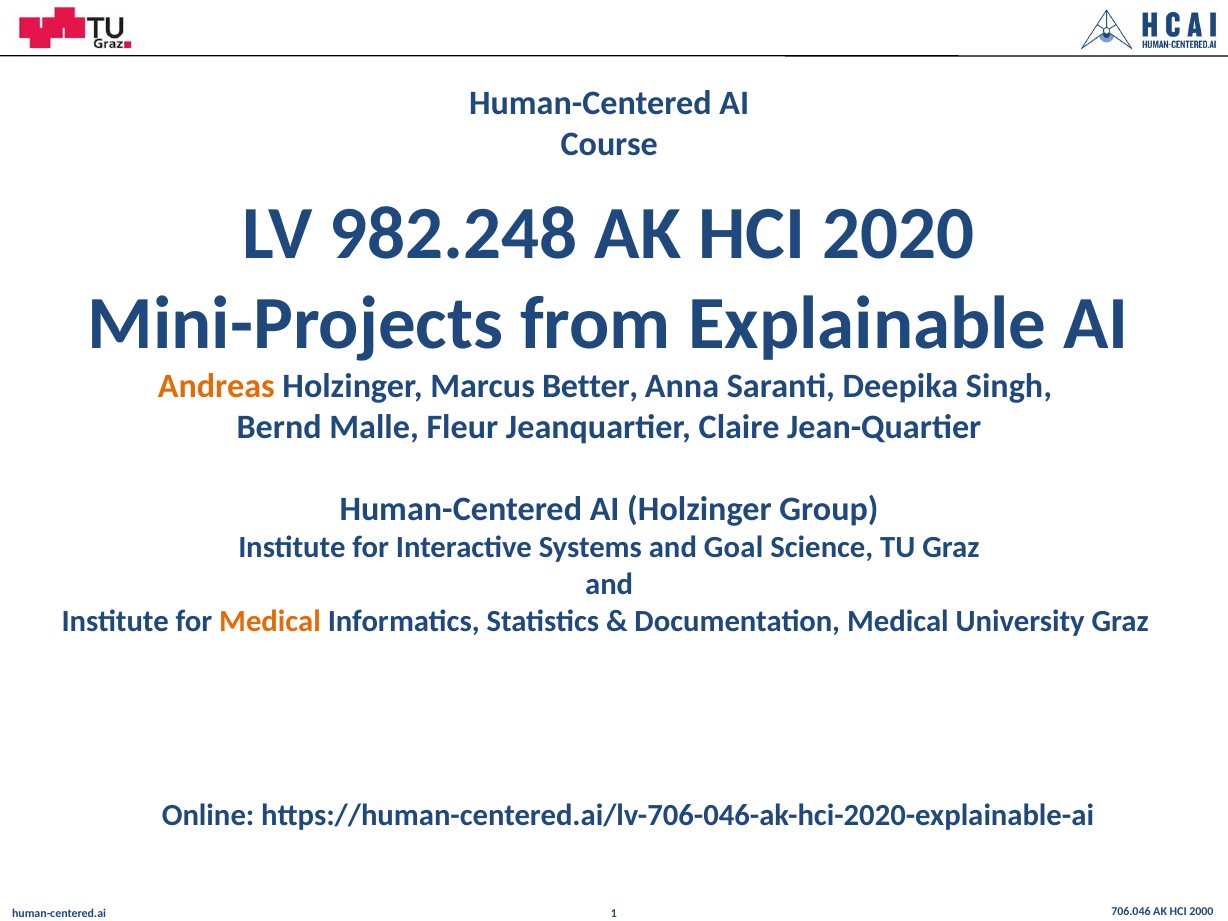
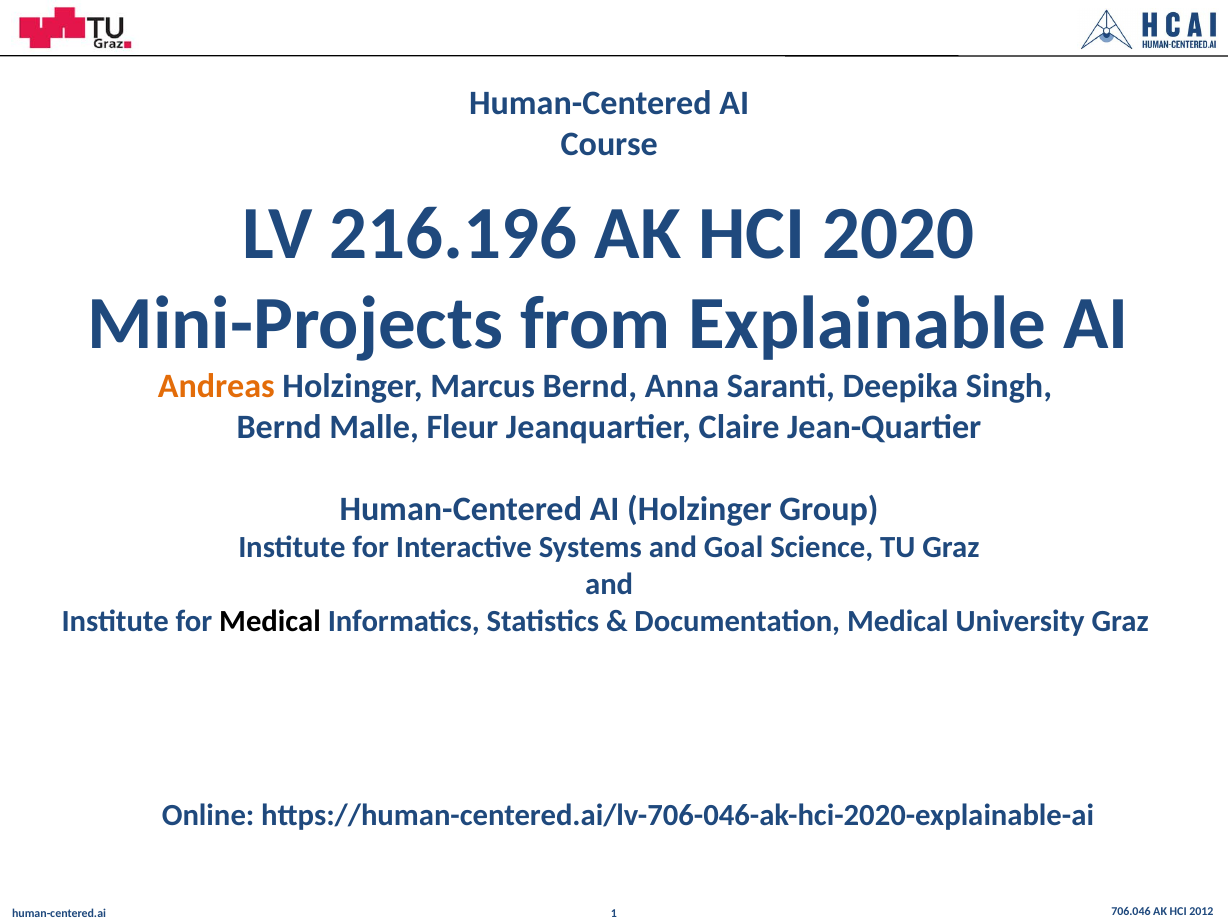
982.248: 982.248 -> 216.196 (454, 234)
Marcus Better: Better -> Bernd (590, 386)
Medical colour: orange -> black (270, 621)
2000: 2000 -> 2012 (1201, 912)
